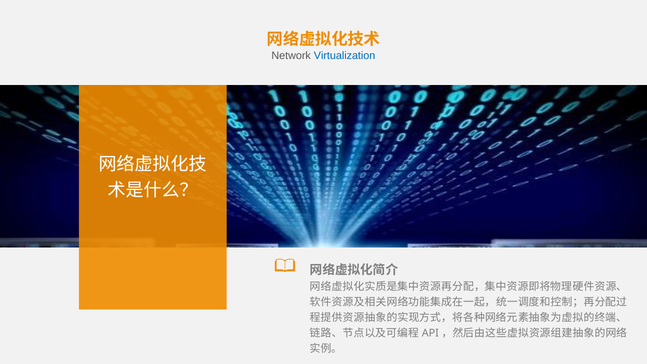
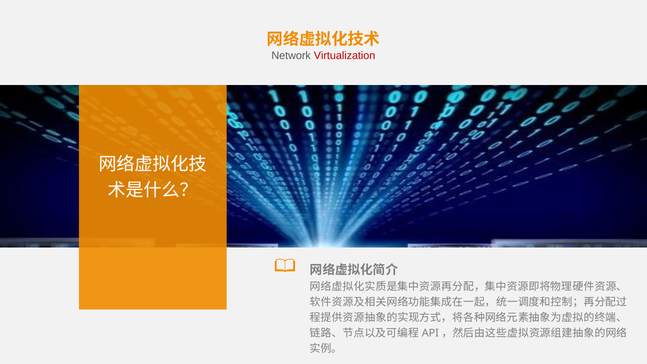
Virtualization colour: blue -> red (345, 56)
